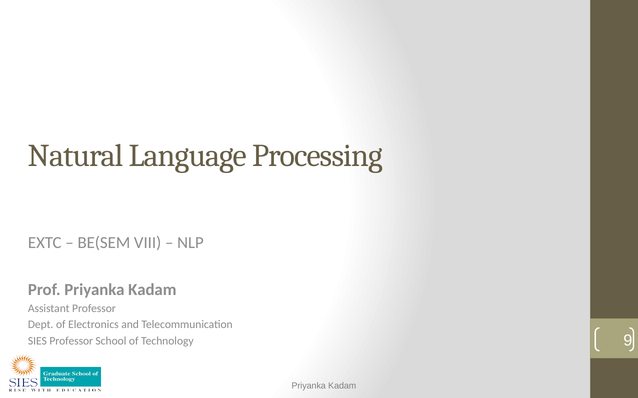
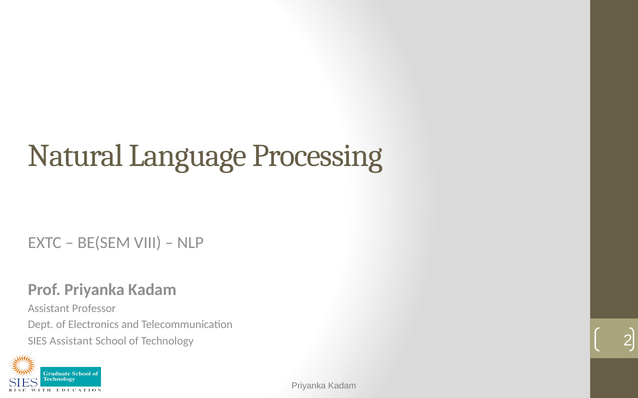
SIES Professor: Professor -> Assistant (71, 341)
9: 9 -> 2 (628, 341)
